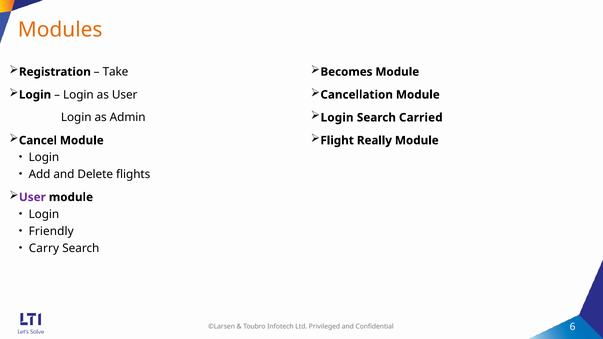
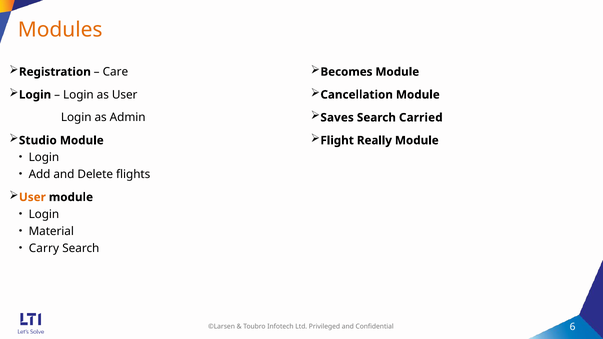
Take: Take -> Care (115, 72)
Login: Login -> Saves (337, 118)
Cancel: Cancel -> Studio (38, 140)
User colour: purple -> orange (32, 197)
Friendly: Friendly -> Material (51, 231)
